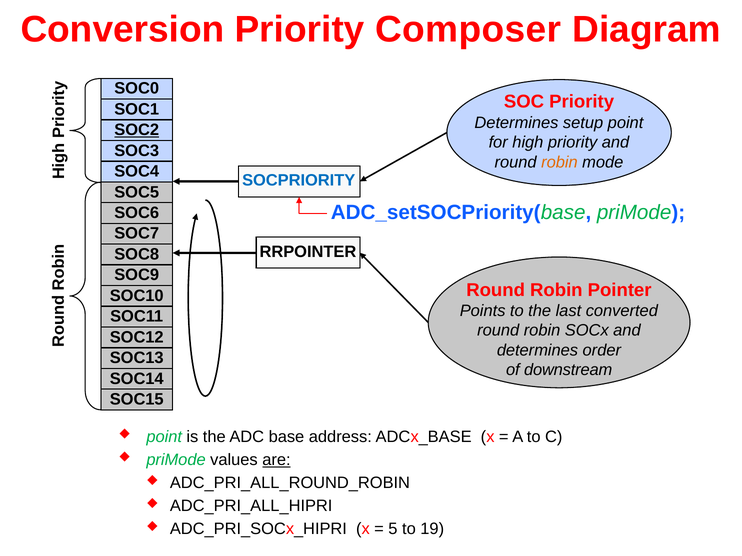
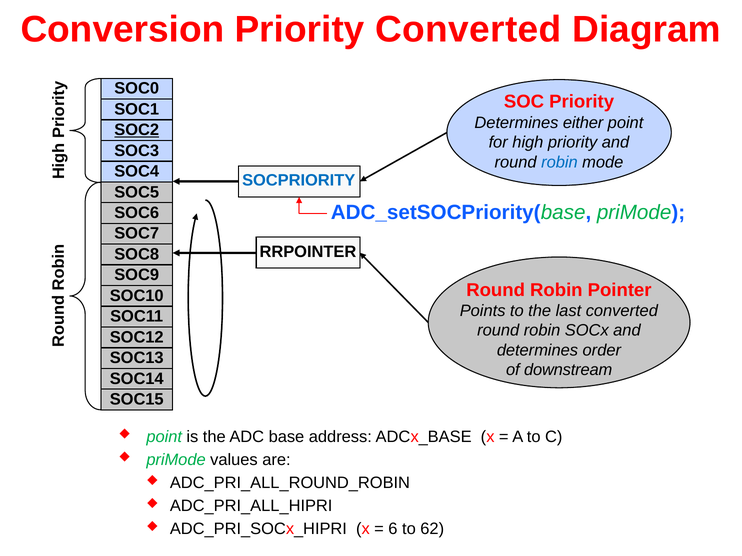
Priority Composer: Composer -> Converted (468, 29)
setup: setup -> either (583, 123)
robin colour: orange -> blue (559, 162)
are underline: present -> none (276, 460)
5: 5 -> 6 (393, 529)
19: 19 -> 62 (432, 529)
